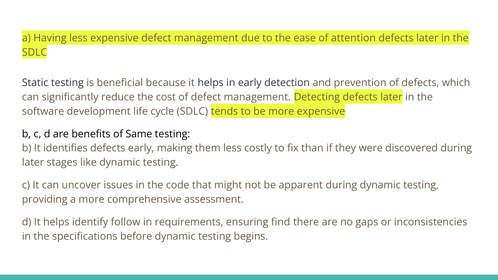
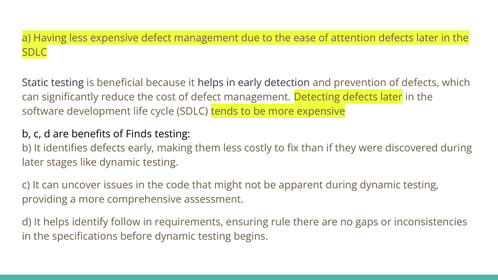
Same: Same -> Finds (139, 134)
find: find -> rule (281, 222)
